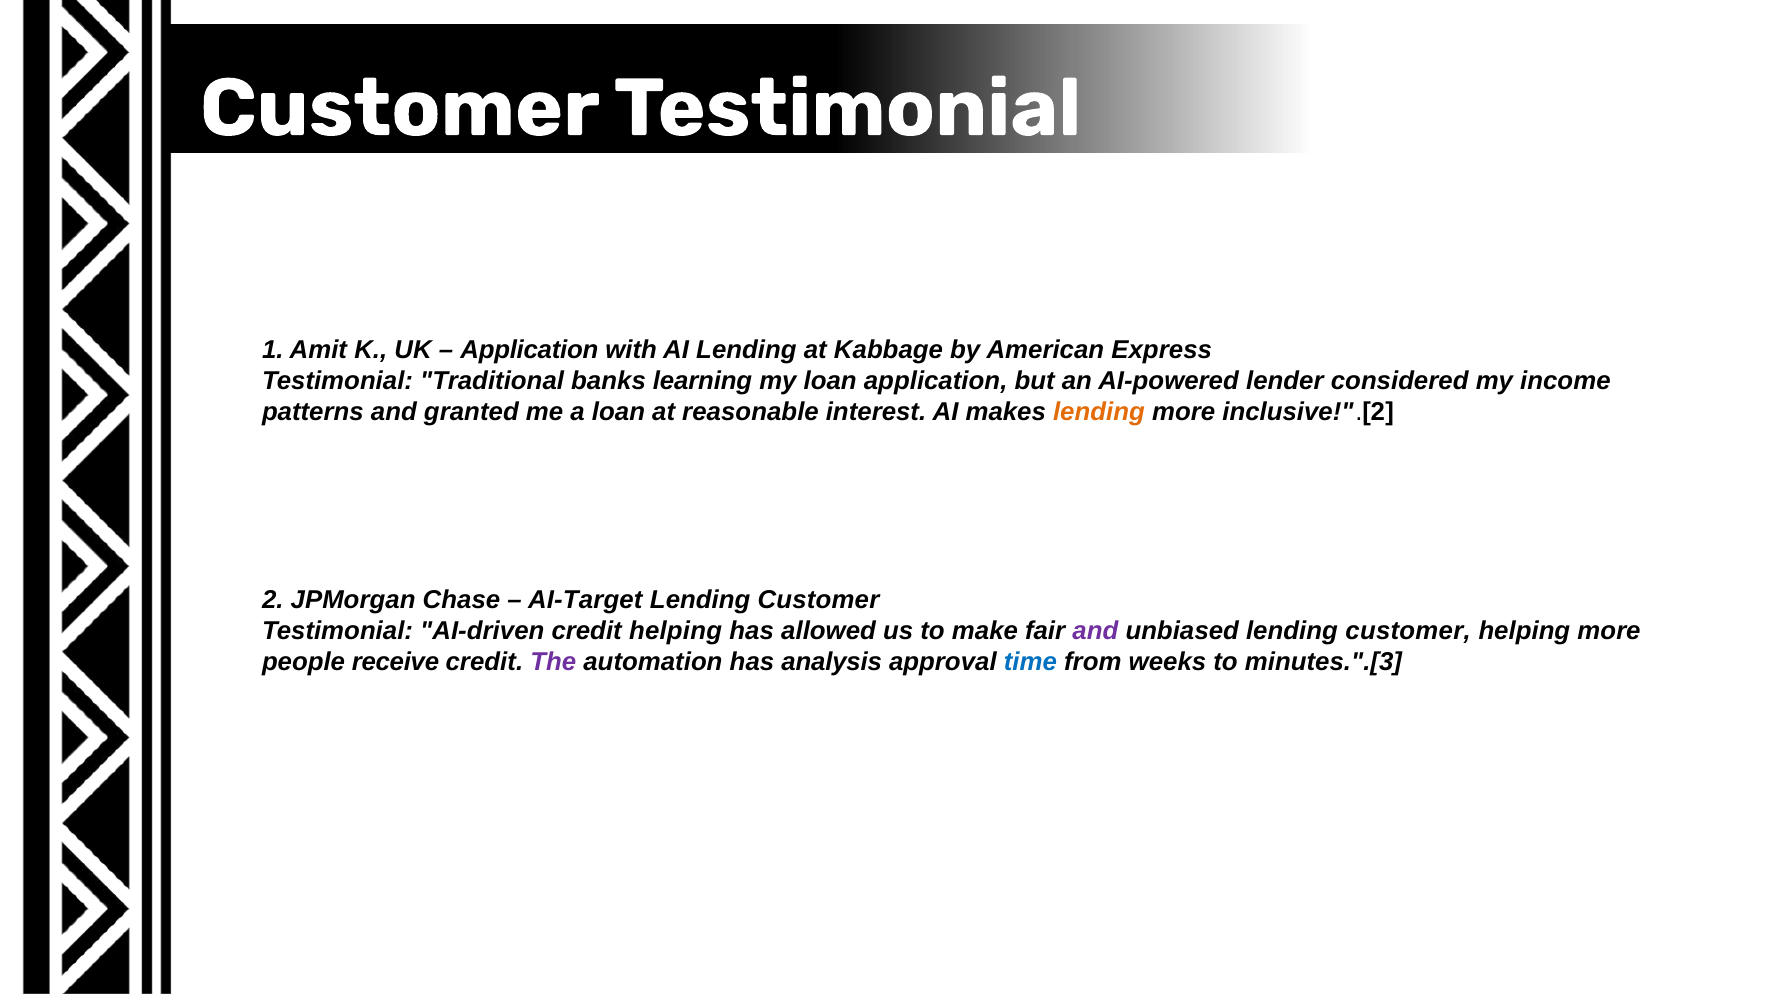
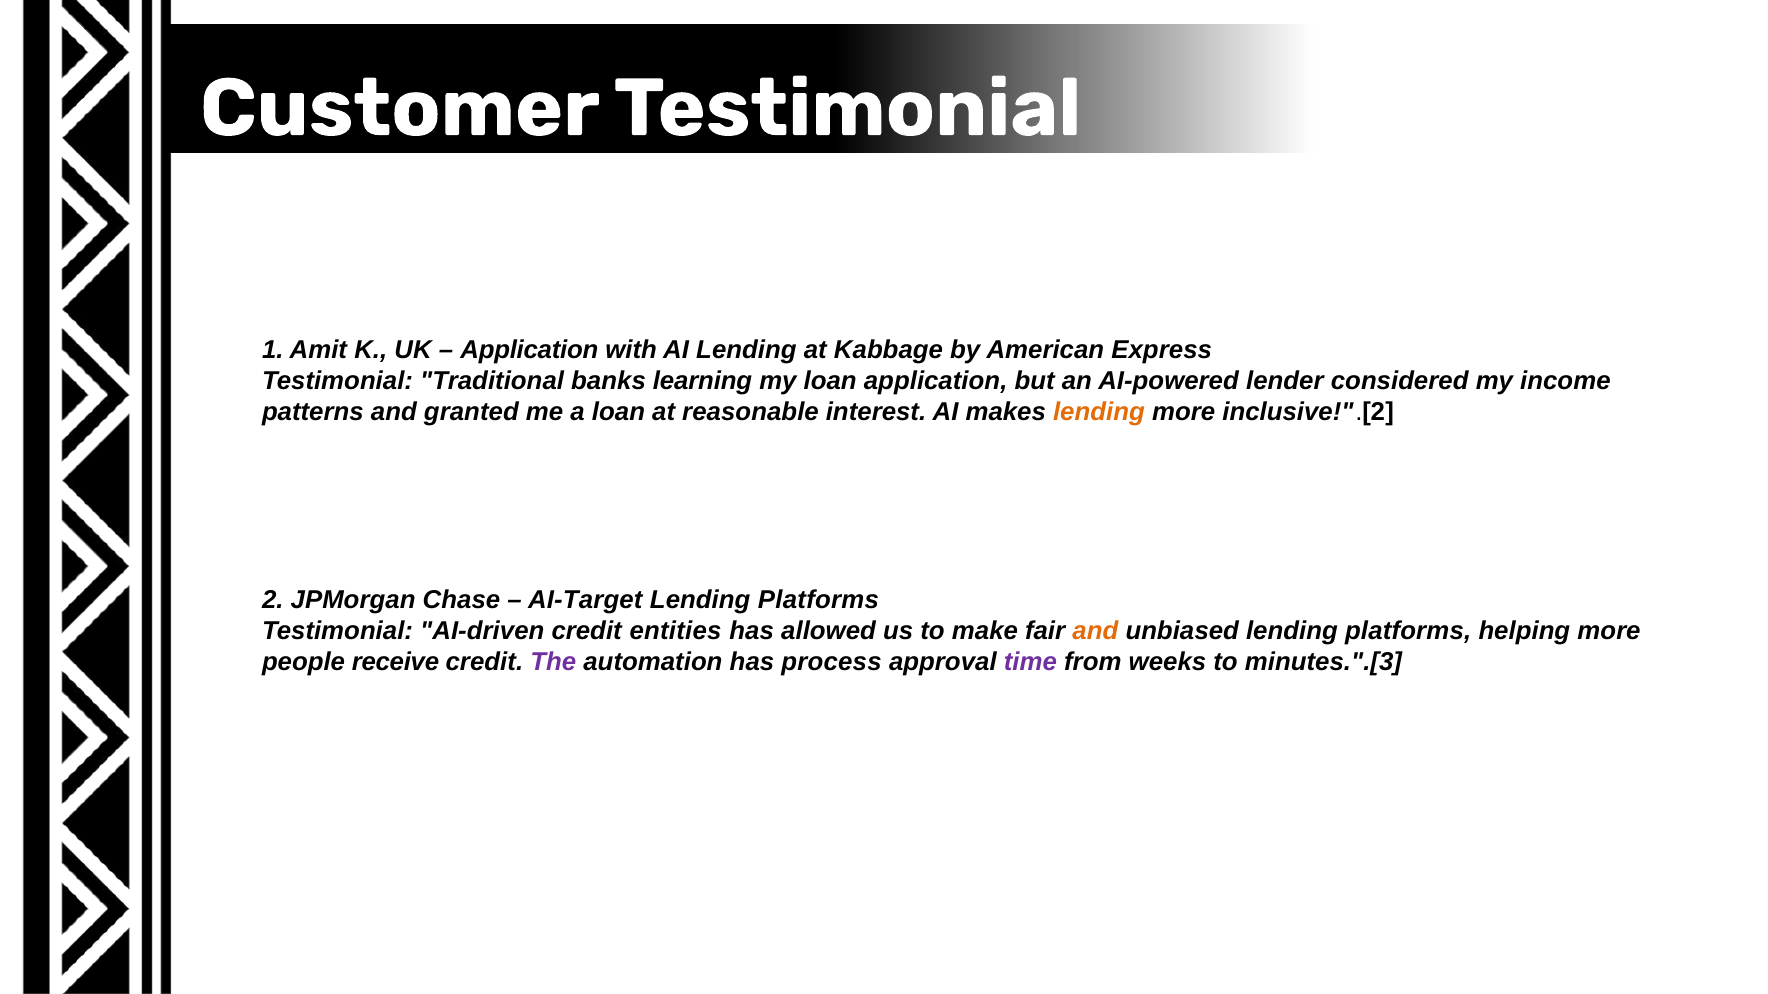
Customer: Customer -> Platforms (818, 601)
credit helping: helping -> entities (676, 632)
and colour: purple -> orange (1095, 632)
unbiased lending customer: customer -> platforms (1408, 632)
analysis: analysis -> process (831, 663)
time colour: blue -> purple (1030, 663)
